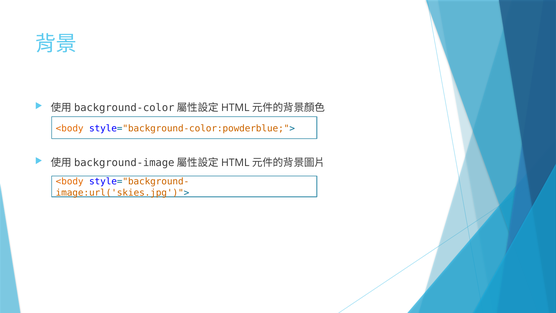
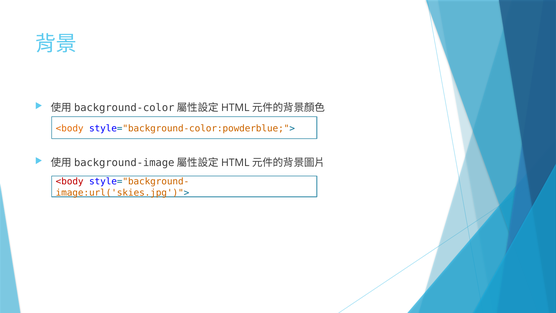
<body colour: orange -> red (70, 181)
